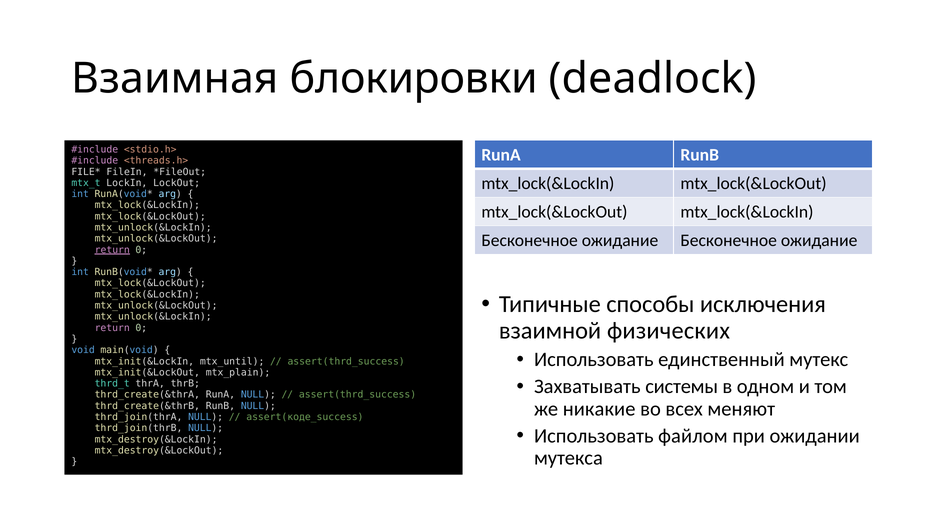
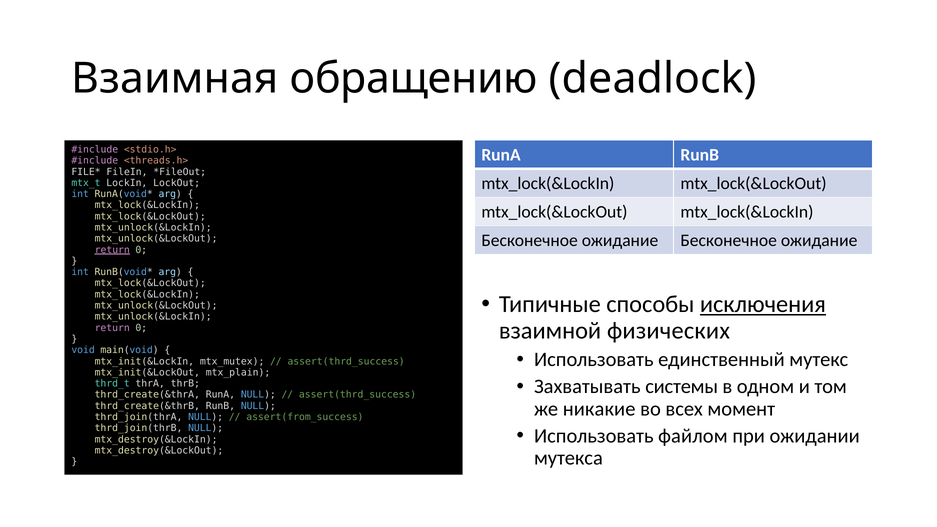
блокировки: блокировки -> обращению (414, 79)
исключения underline: none -> present (763, 304)
mtx_until: mtx_until -> mtx_mutex (232, 361)
меняют: меняют -> момент (741, 409)
assert(коде_success: assert(коде_success -> assert(from_success (305, 417)
